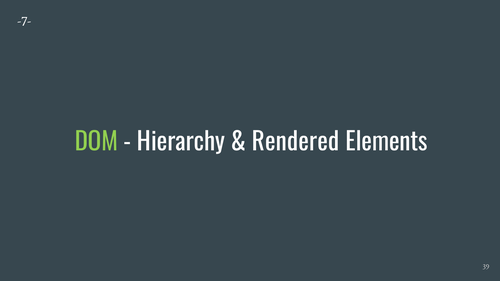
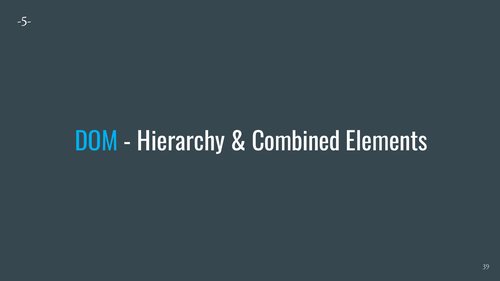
-7-: -7- -> -5- (24, 21)
DOM colour: light green -> light blue (96, 142)
Rendered: Rendered -> Combined (296, 142)
